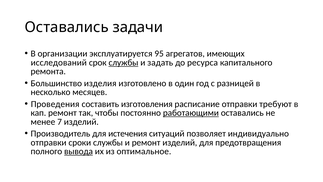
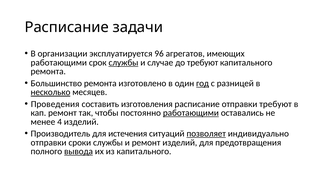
Оставались: Оставались -> Расписание (67, 27)
95: 95 -> 96 (159, 54)
исследований: исследований -> работающими (59, 62)
задать: задать -> случае (160, 62)
до ресурса: ресурса -> требуют (203, 62)
Большинство изделия: изделия -> ремонта (100, 83)
год underline: none -> present (203, 83)
несколько underline: none -> present (51, 92)
7: 7 -> 4 (60, 122)
позволяет underline: none -> present (206, 133)
из оптимальное: оптимальное -> капитального (144, 151)
